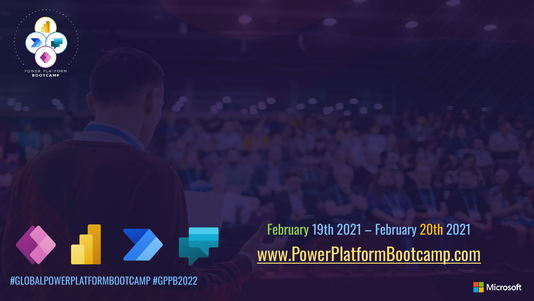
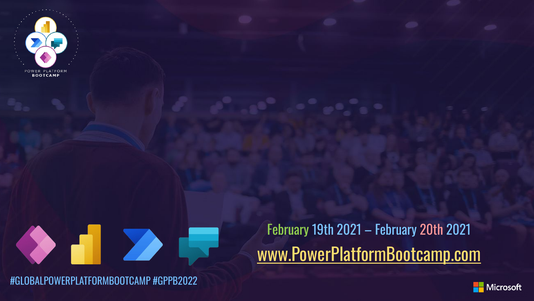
20th colour: yellow -> pink (431, 230)
